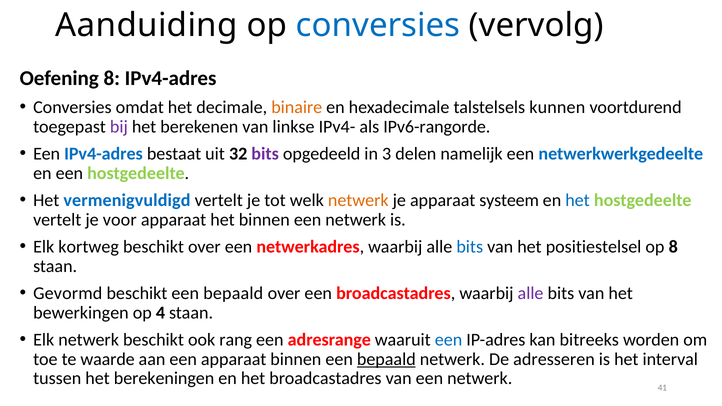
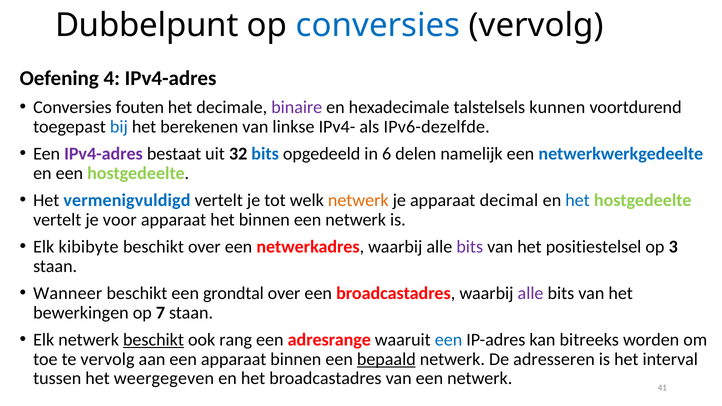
Aanduiding: Aanduiding -> Dubbelpunt (147, 25)
Oefening 8: 8 -> 4 (112, 79)
omdat: omdat -> fouten (140, 107)
binaire colour: orange -> purple (297, 107)
bij colour: purple -> blue (119, 127)
IPv6-rangorde: IPv6-rangorde -> IPv6-dezelfde (437, 127)
IPv4-adres colour: blue -> purple (103, 154)
bits colour: purple -> blue (265, 154)
3: 3 -> 6 (387, 154)
systeem: systeem -> decimal (509, 200)
kortweg: kortweg -> kibibyte (89, 247)
bits colour: blue -> purple (470, 247)
op 8: 8 -> 3 (673, 247)
Gevormd: Gevormd -> Wanneer (68, 293)
beschikt een bepaald: bepaald -> grondtal (233, 293)
4: 4 -> 7 (160, 313)
beschikt underline: none -> present (153, 340)
te waarde: waarde -> vervolg (107, 359)
berekeningen: berekeningen -> weergegeven (164, 379)
